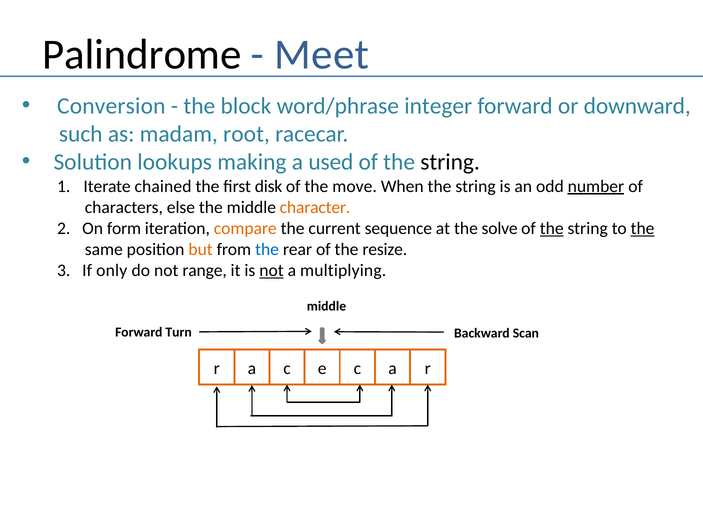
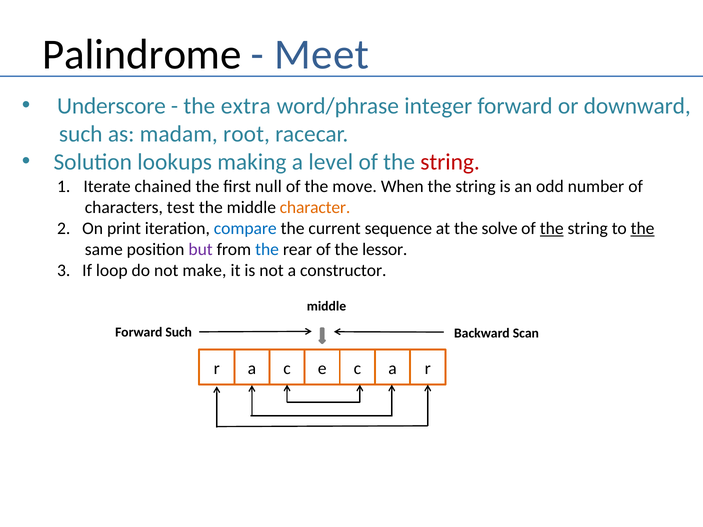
Conversion: Conversion -> Underscore (111, 106)
block: block -> extra (246, 106)
used: used -> level (331, 162)
string colour: black -> red (450, 162)
disk: disk -> null (268, 186)
number underline: present -> none (596, 186)
else: else -> test (181, 207)
form: form -> print (124, 228)
compare colour: orange -> blue (245, 228)
but colour: orange -> purple (201, 250)
resize: resize -> lessor (385, 250)
only: only -> loop (112, 271)
range: range -> make (204, 271)
not underline: present -> none (272, 271)
multiplying: multiplying -> constructor (343, 271)
Forward Turn: Turn -> Such (179, 332)
